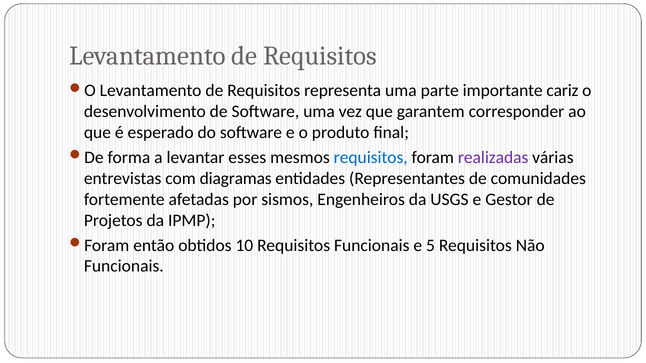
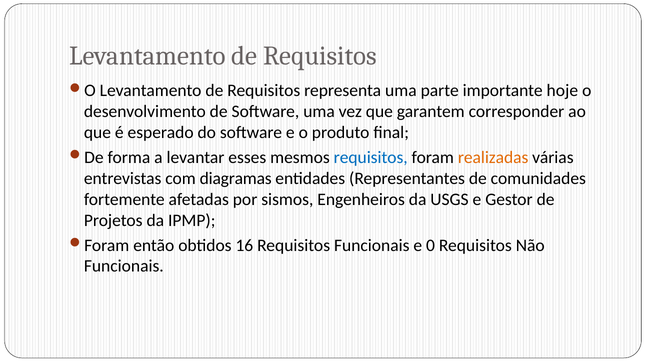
cariz: cariz -> hoje (562, 91)
realizadas colour: purple -> orange (493, 158)
10: 10 -> 16 (244, 246)
5: 5 -> 0 (431, 246)
